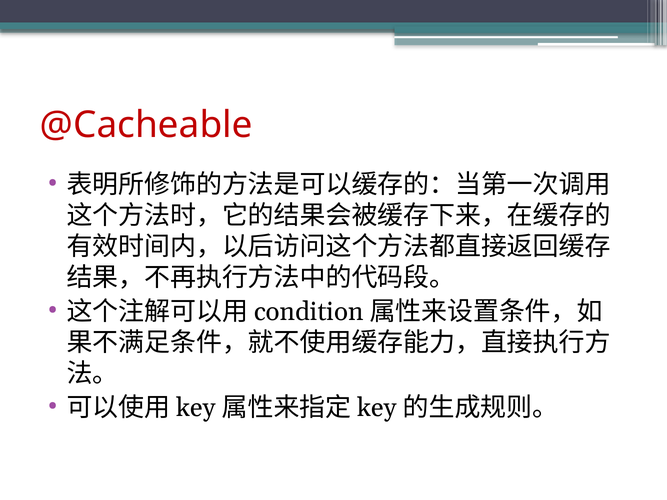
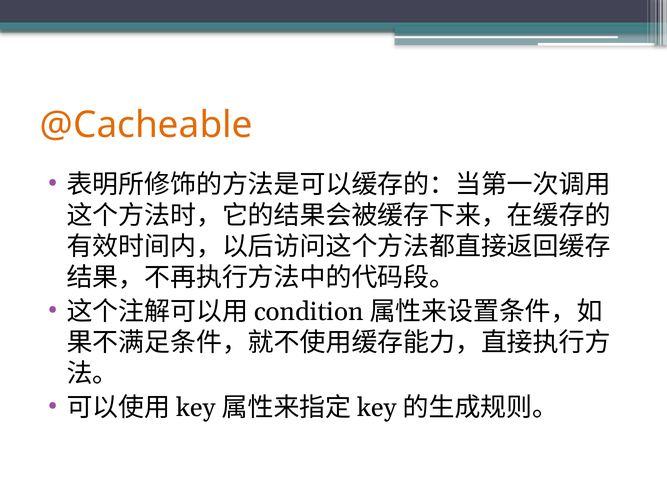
@Cacheable colour: red -> orange (146, 125)
